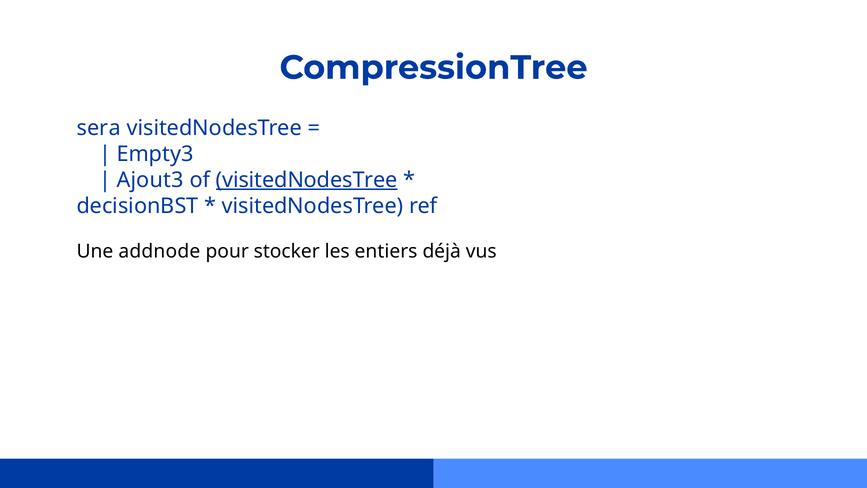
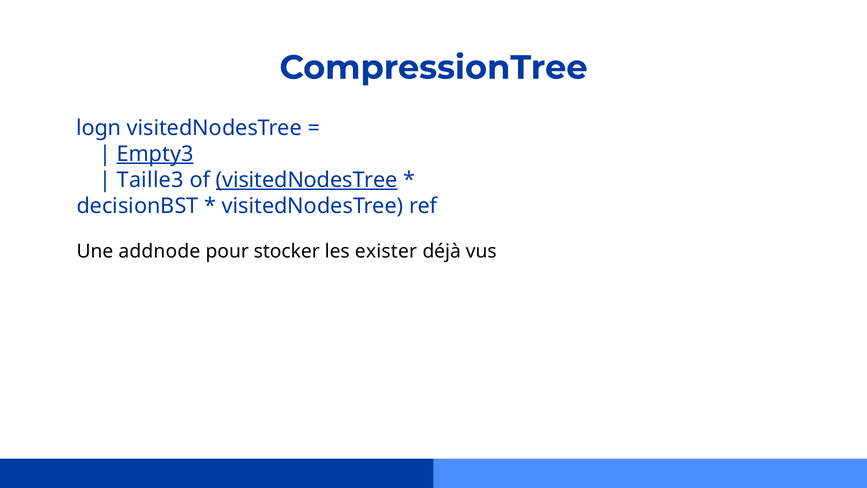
sera: sera -> logn (99, 128)
Empty3 underline: none -> present (155, 154)
Ajout3: Ajout3 -> Taille3 (150, 180)
entiers: entiers -> exister (386, 251)
